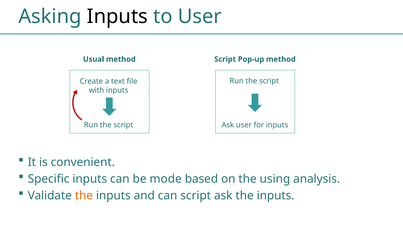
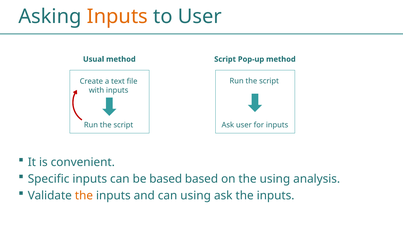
Inputs colour: black -> orange (117, 17)
be mode: mode -> based (166, 179)
can script: script -> using (196, 195)
